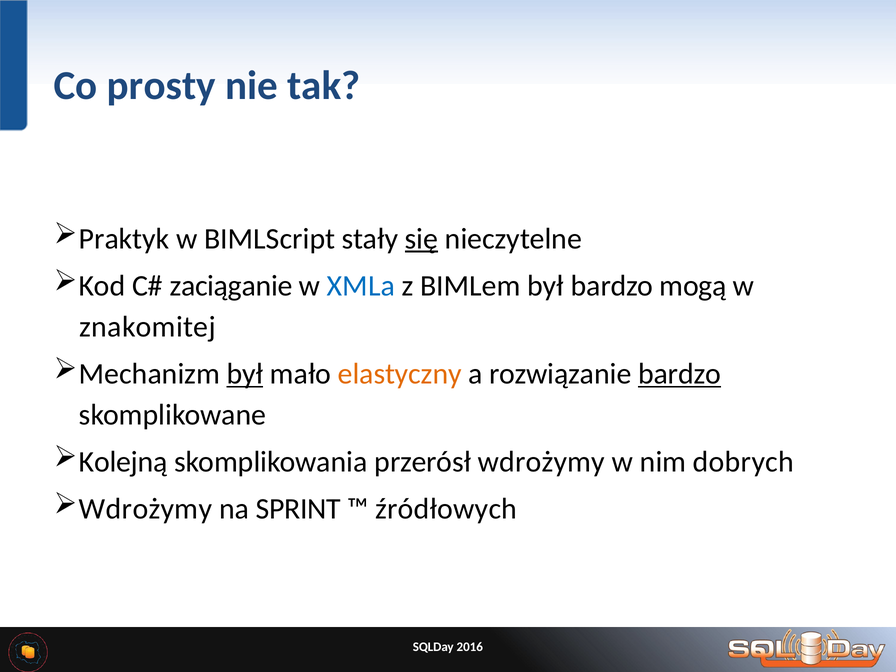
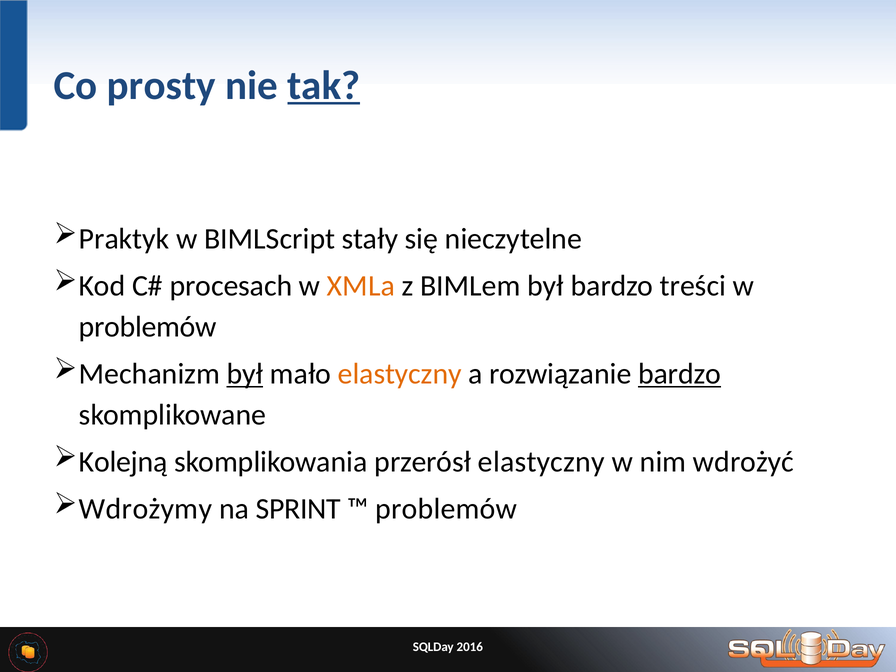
tak underline: none -> present (324, 86)
się underline: present -> none (421, 239)
zaciąganie: zaciąganie -> procesach (231, 286)
XMLa colour: blue -> orange (361, 286)
mogą: mogą -> treści (693, 286)
znakomitej: znakomitej -> problemów (148, 327)
przerósł wdrożymy: wdrożymy -> elastyczny (541, 462)
dobrych: dobrych -> wdrożyć (744, 462)
źródłowych: źródłowych -> problemów (446, 509)
